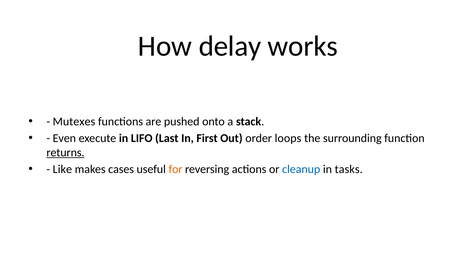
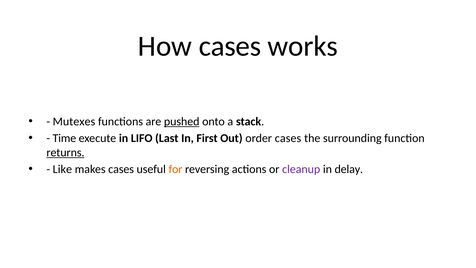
How delay: delay -> cases (230, 46)
pushed underline: none -> present (182, 121)
Even: Even -> Time (64, 138)
order loops: loops -> cases (288, 138)
cleanup colour: blue -> purple (301, 169)
tasks: tasks -> delay (349, 169)
